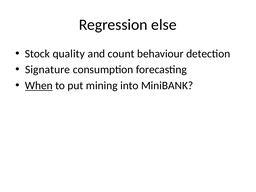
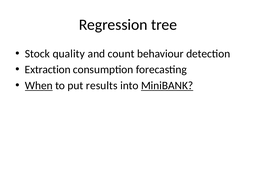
else: else -> tree (164, 25)
Signature: Signature -> Extraction (48, 70)
mining: mining -> results (102, 86)
MiniBANK underline: none -> present (167, 86)
